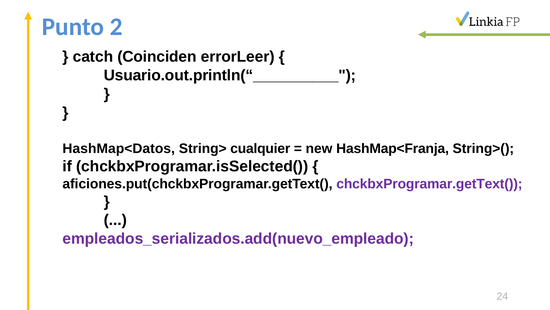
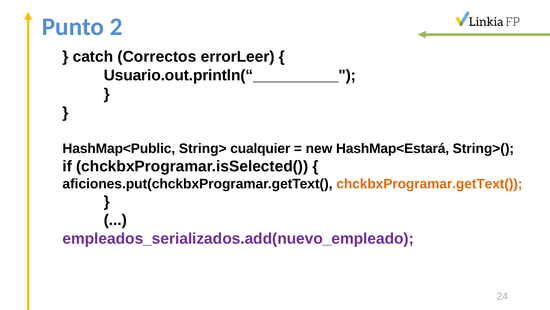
Coinciden: Coinciden -> Correctos (157, 57)
HashMap<Datos: HashMap<Datos -> HashMap<Public (119, 148)
HashMap<Franja: HashMap<Franja -> HashMap<Estará (393, 148)
chckbxProgramar.getText( colour: purple -> orange (429, 184)
